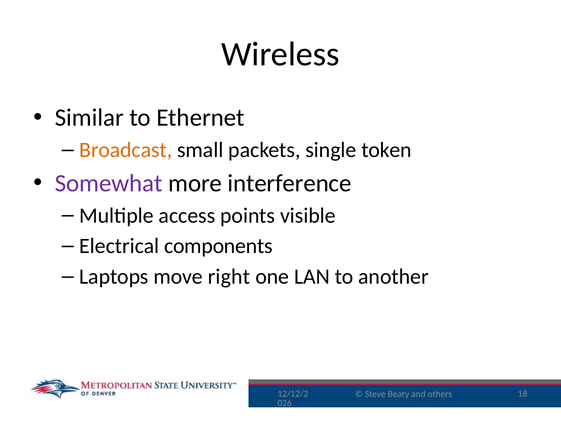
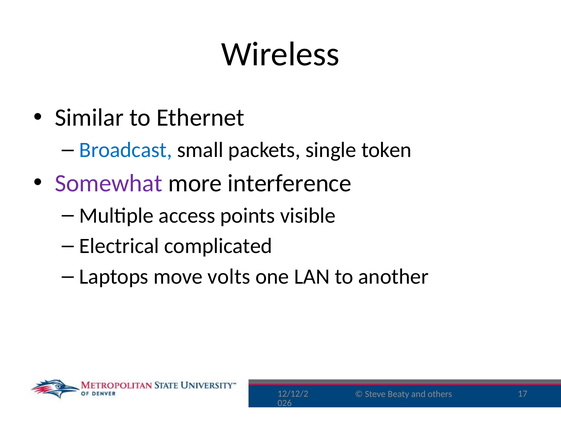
Broadcast colour: orange -> blue (126, 150)
components: components -> complicated (218, 246)
right: right -> volts (229, 277)
18: 18 -> 17 (523, 393)
